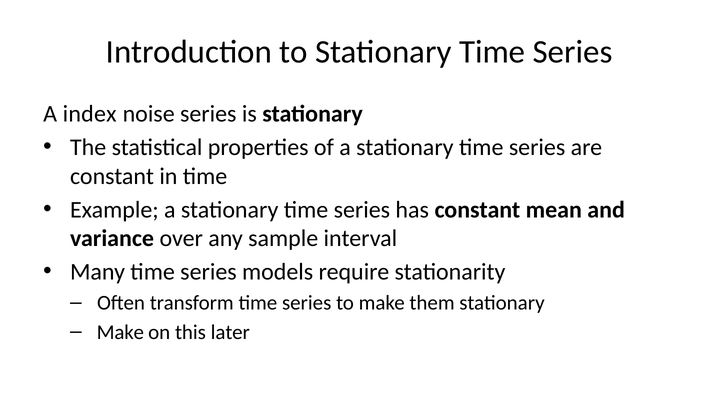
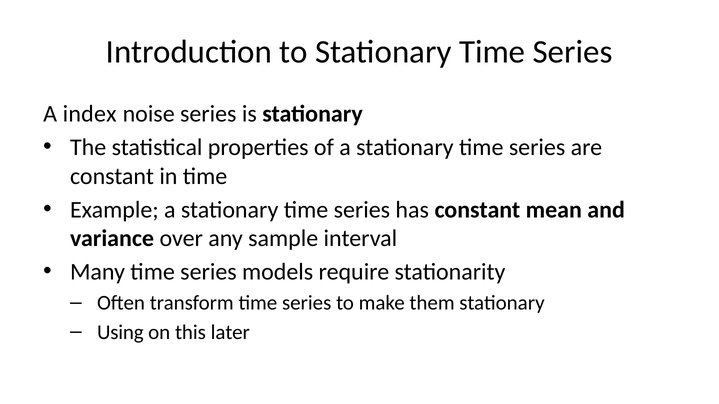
Make: Make -> Using (120, 332)
